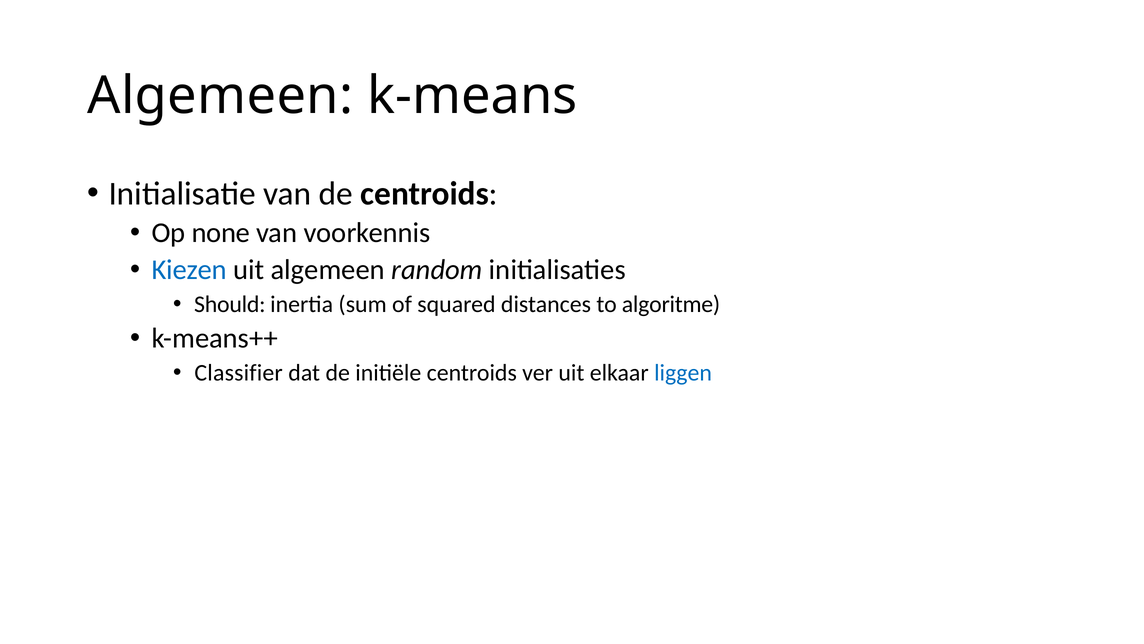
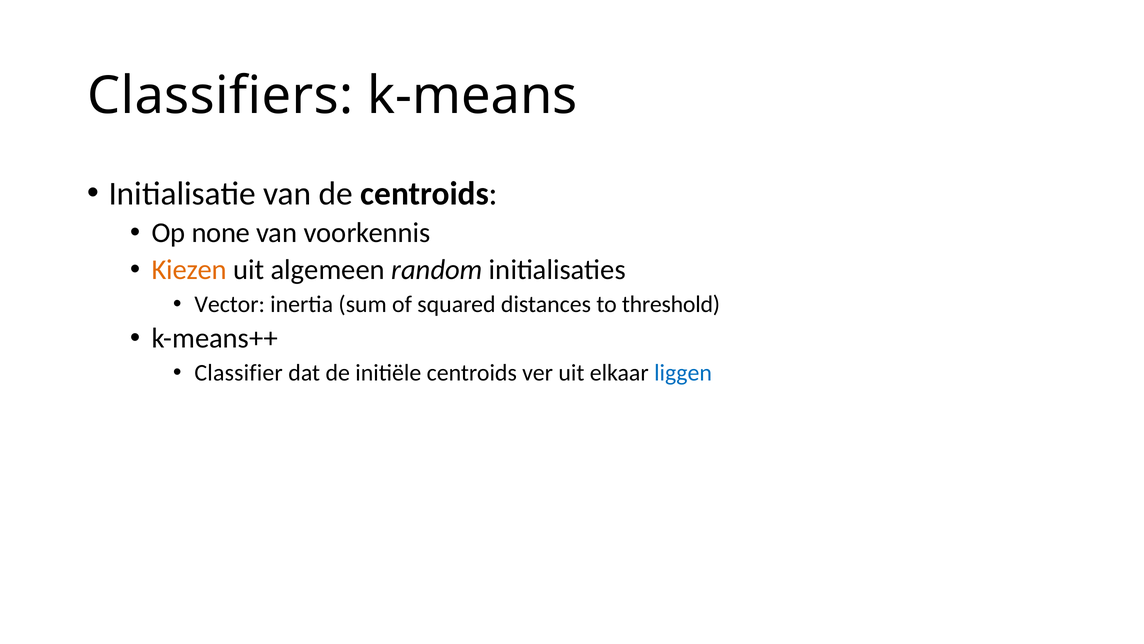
Algemeen: Algemeen -> Classifiers (220, 96)
Kiezen colour: blue -> orange (189, 270)
Should: Should -> Vector (230, 304)
algoritme: algoritme -> threshold (671, 304)
